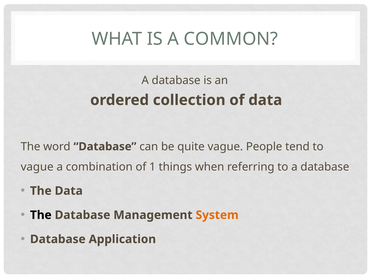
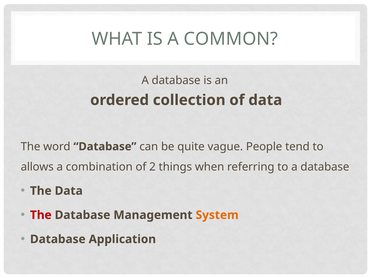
vague: vague -> allows (37, 167)
1: 1 -> 2 (152, 167)
The colour: black -> red (41, 215)
